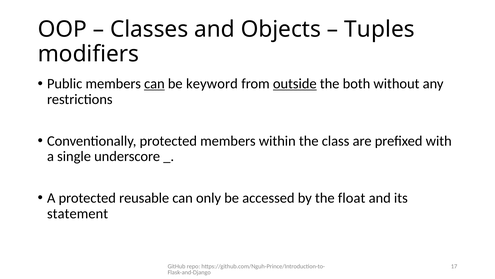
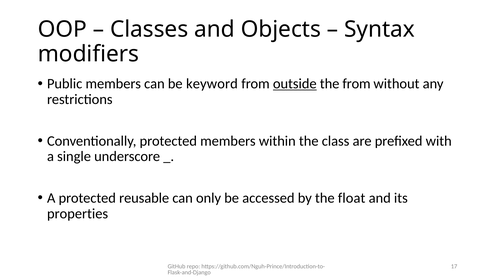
Tuples: Tuples -> Syntax (380, 29)
can underline: present -> none (154, 84)
the both: both -> from (357, 84)
statement: statement -> properties (78, 213)
